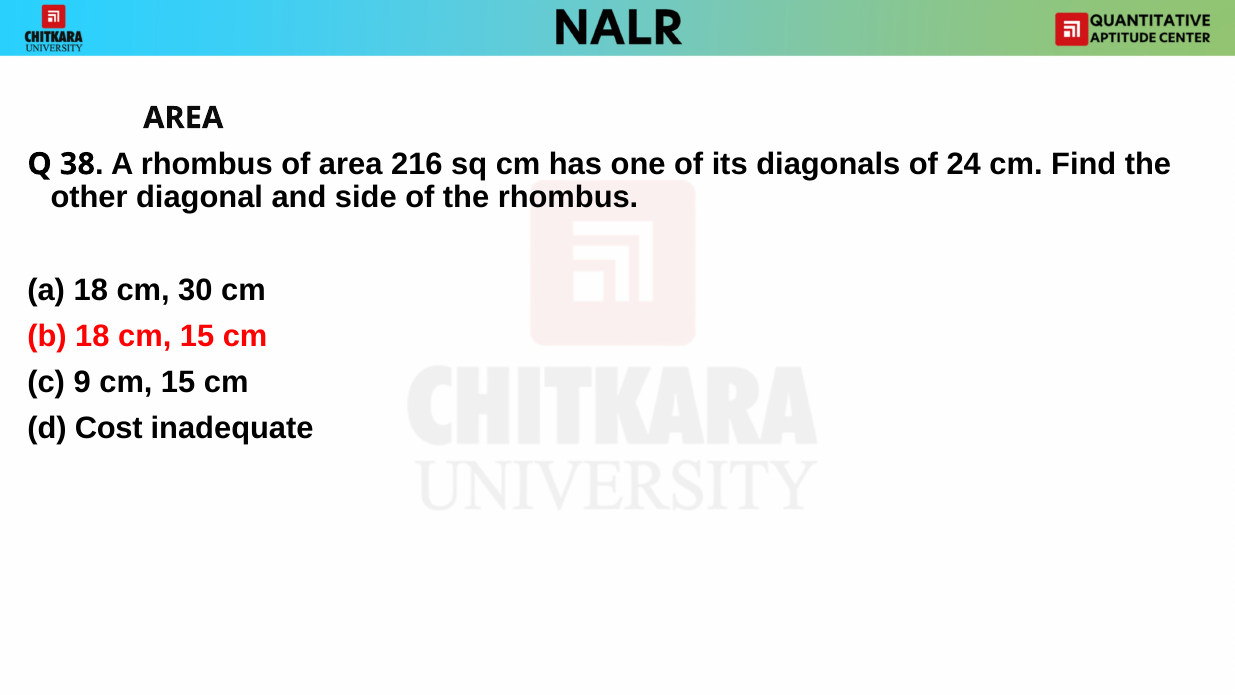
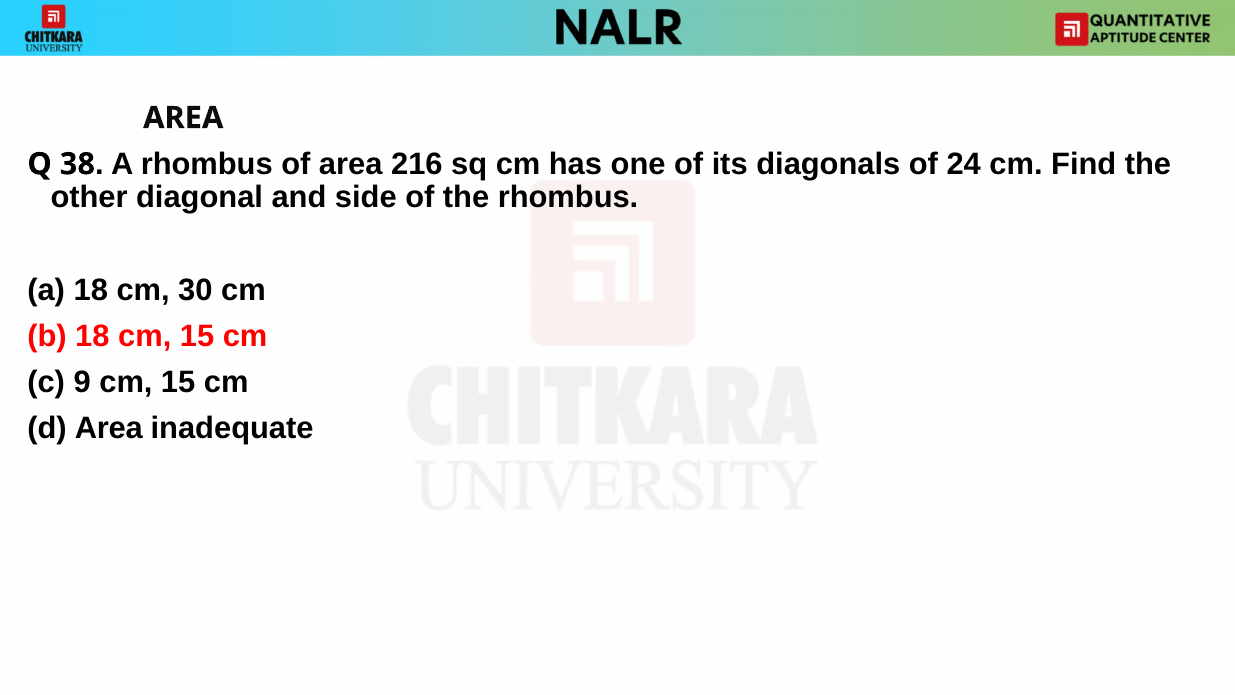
d Cost: Cost -> Area (109, 428)
